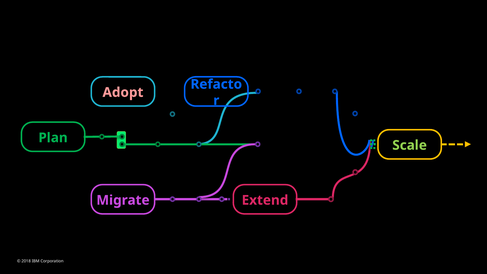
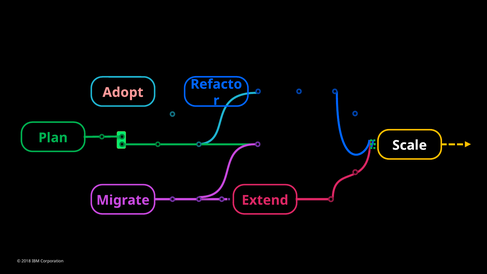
Scale colour: light green -> white (410, 145)
